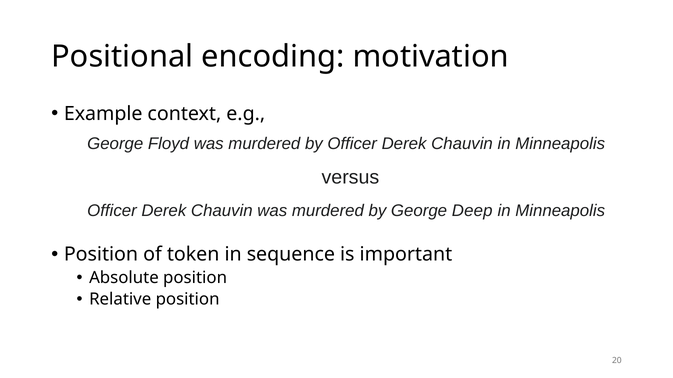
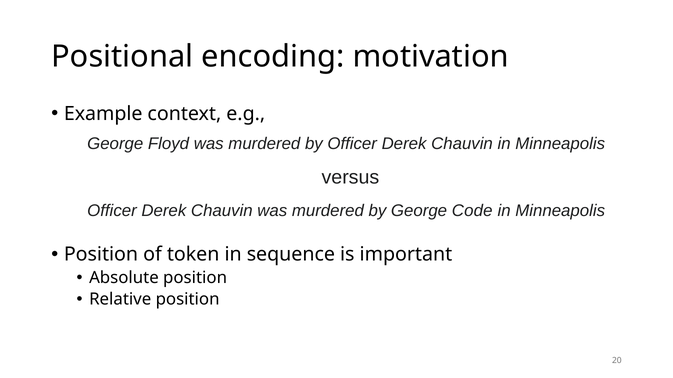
Deep: Deep -> Code (472, 211)
